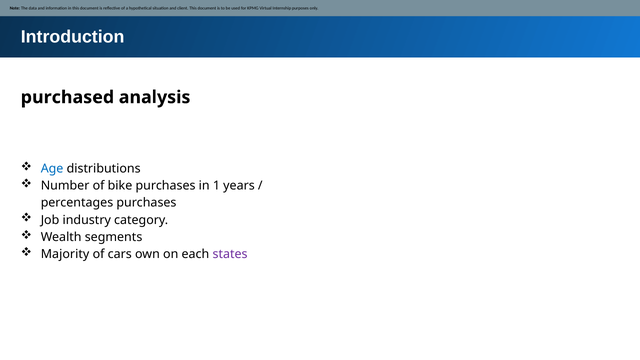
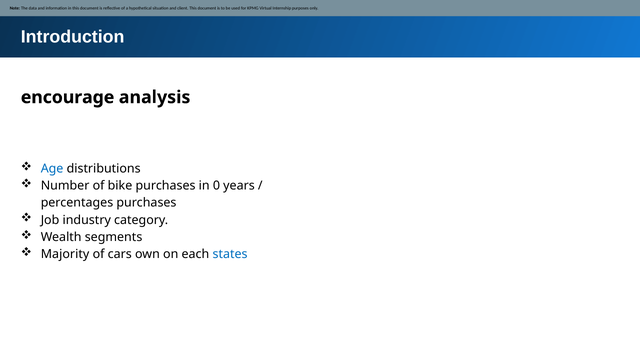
purchased: purchased -> encourage (68, 97)
1: 1 -> 0 (216, 186)
states colour: purple -> blue (230, 254)
